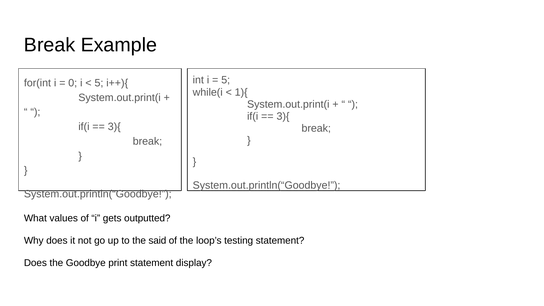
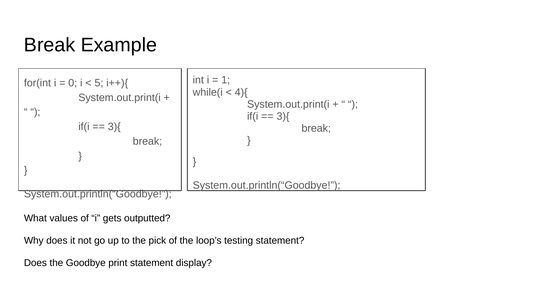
5: 5 -> 1 (226, 80)
1){: 1){ -> 4){ (241, 92)
said: said -> pick (157, 241)
